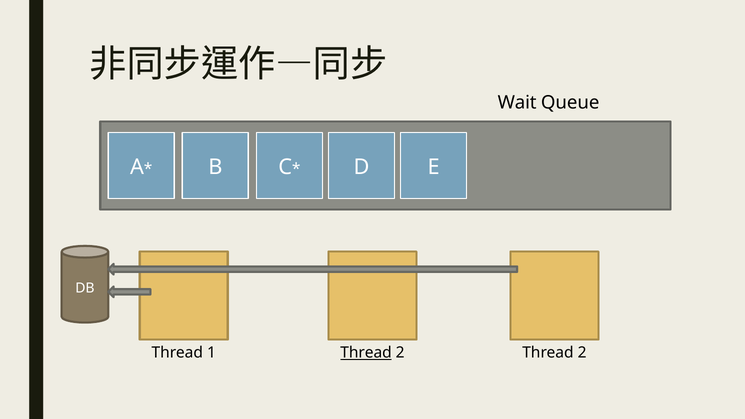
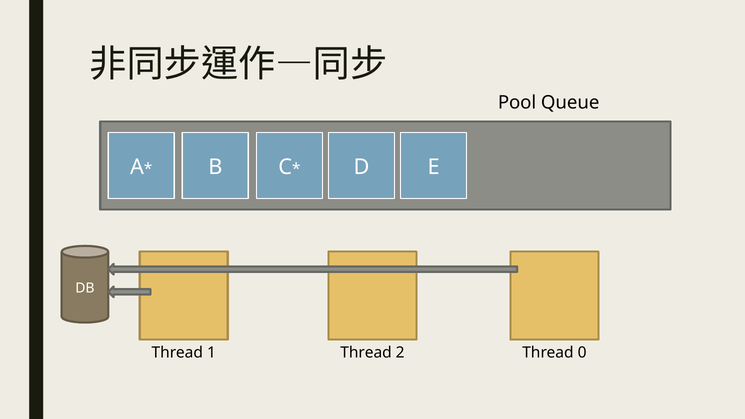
Wait: Wait -> Pool (517, 103)
Thread underline: present -> none (366, 353)
2 Thread 2: 2 -> 0 (582, 353)
